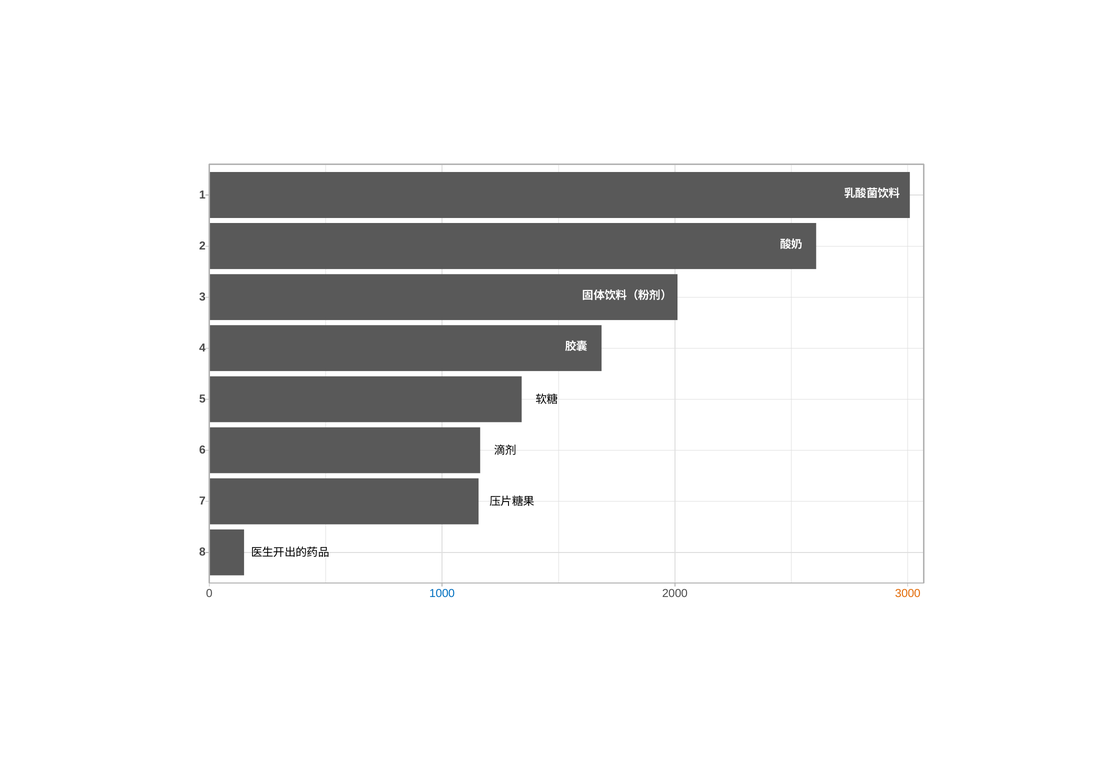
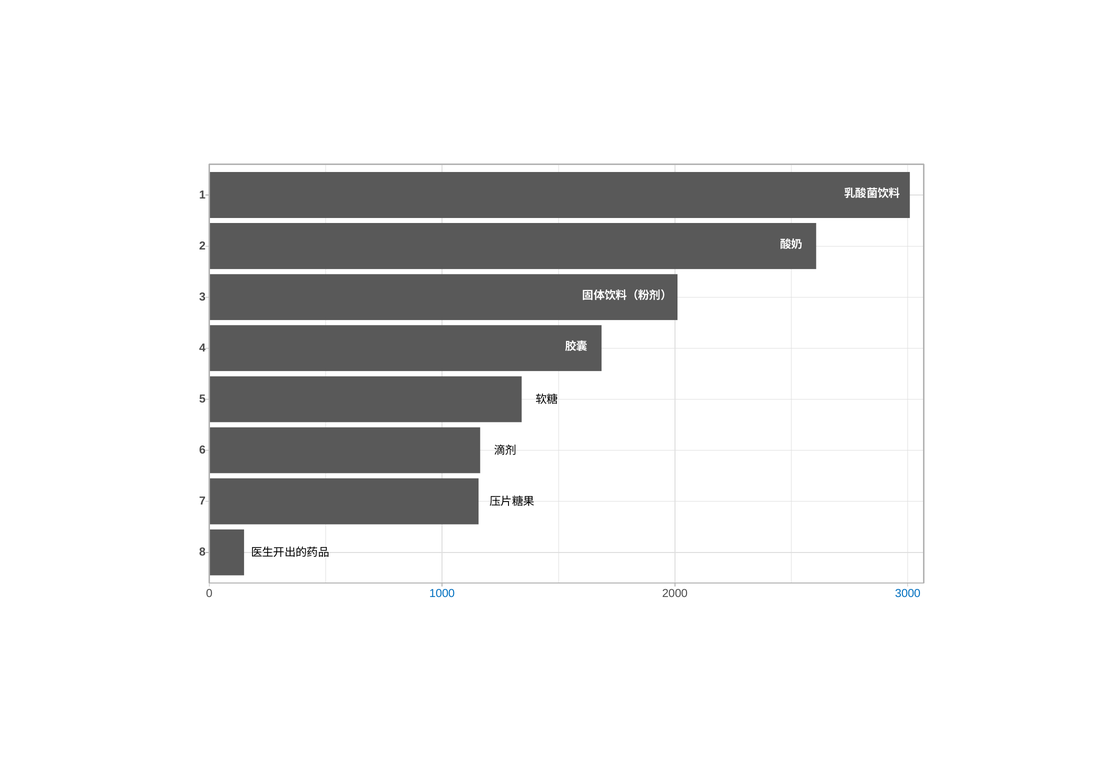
3000 colour: orange -> blue (908, 593)
